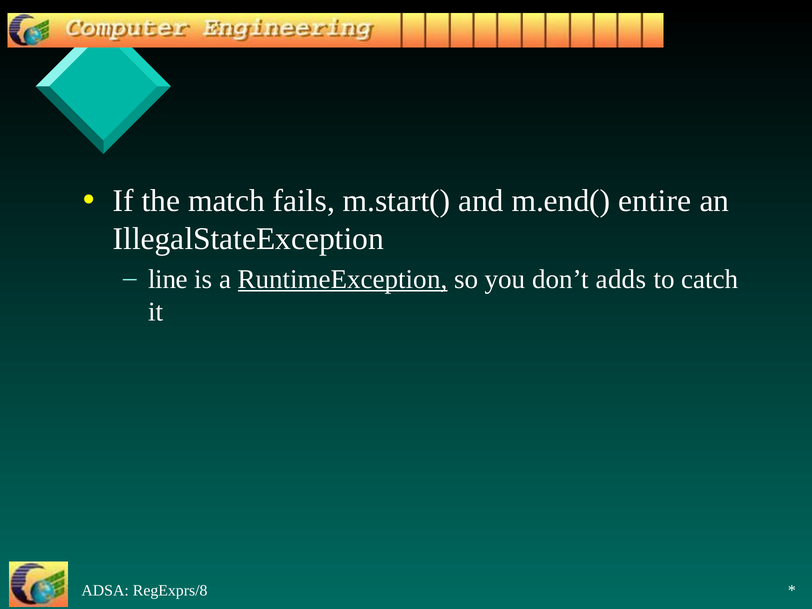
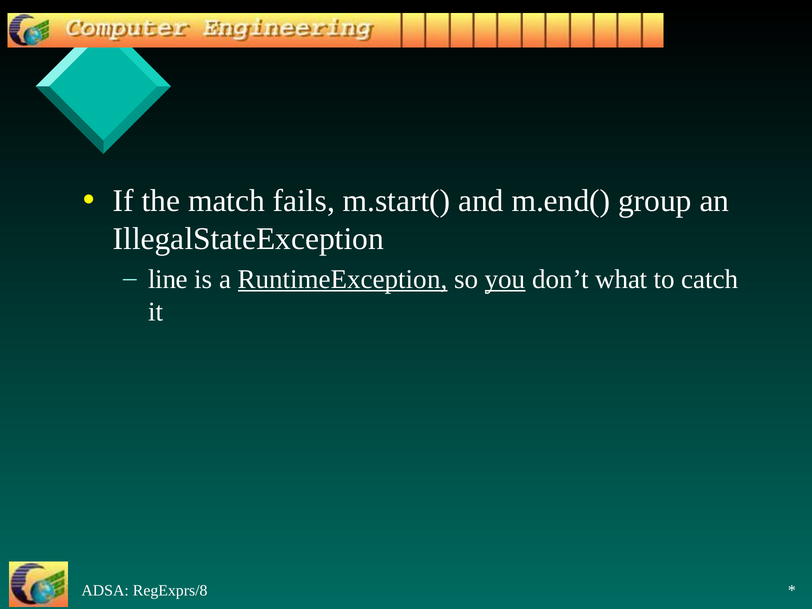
entire: entire -> group (655, 201)
you underline: none -> present (505, 279)
adds: adds -> what (621, 279)
